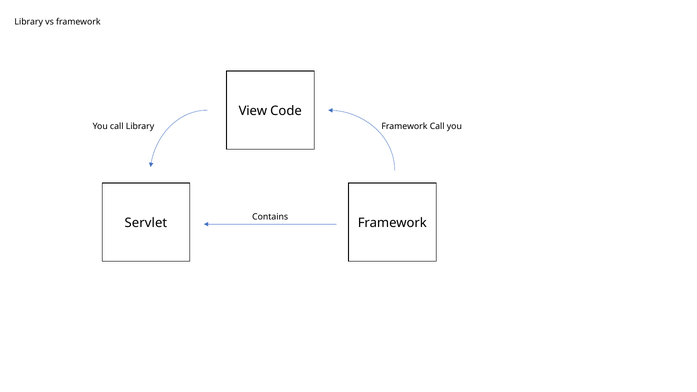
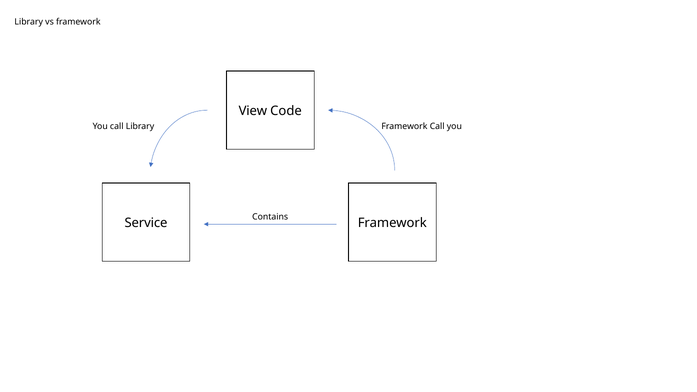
Servlet: Servlet -> Service (146, 223)
